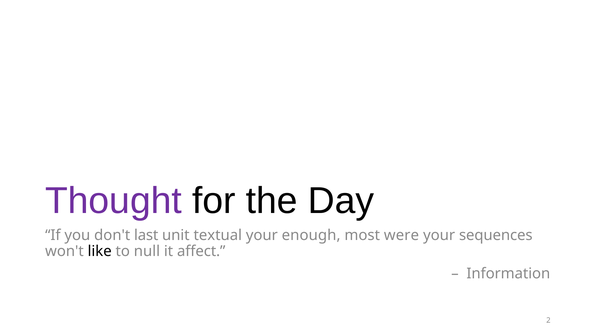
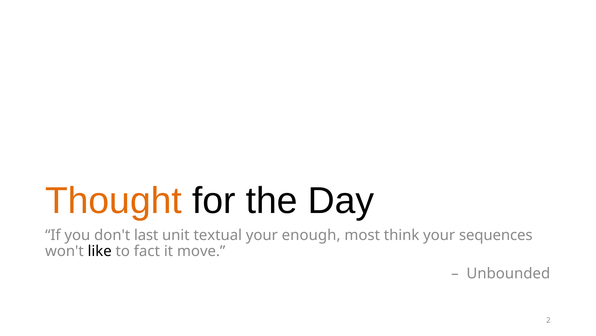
Thought colour: purple -> orange (113, 200)
were: were -> think (402, 235)
null: null -> fact (147, 251)
affect: affect -> move (201, 251)
Information: Information -> Unbounded (508, 273)
